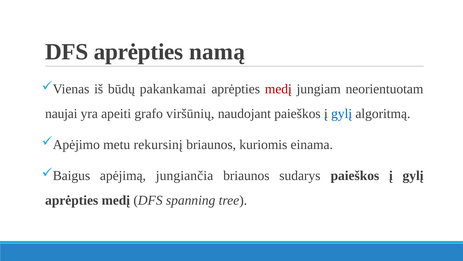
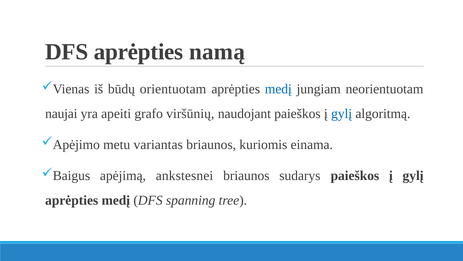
pakankamai: pakankamai -> orientuotam (173, 89)
medį colour: red -> blue (278, 89)
rekursinį: rekursinį -> variantas (158, 144)
jungiančia: jungiančia -> ankstesnei (184, 175)
